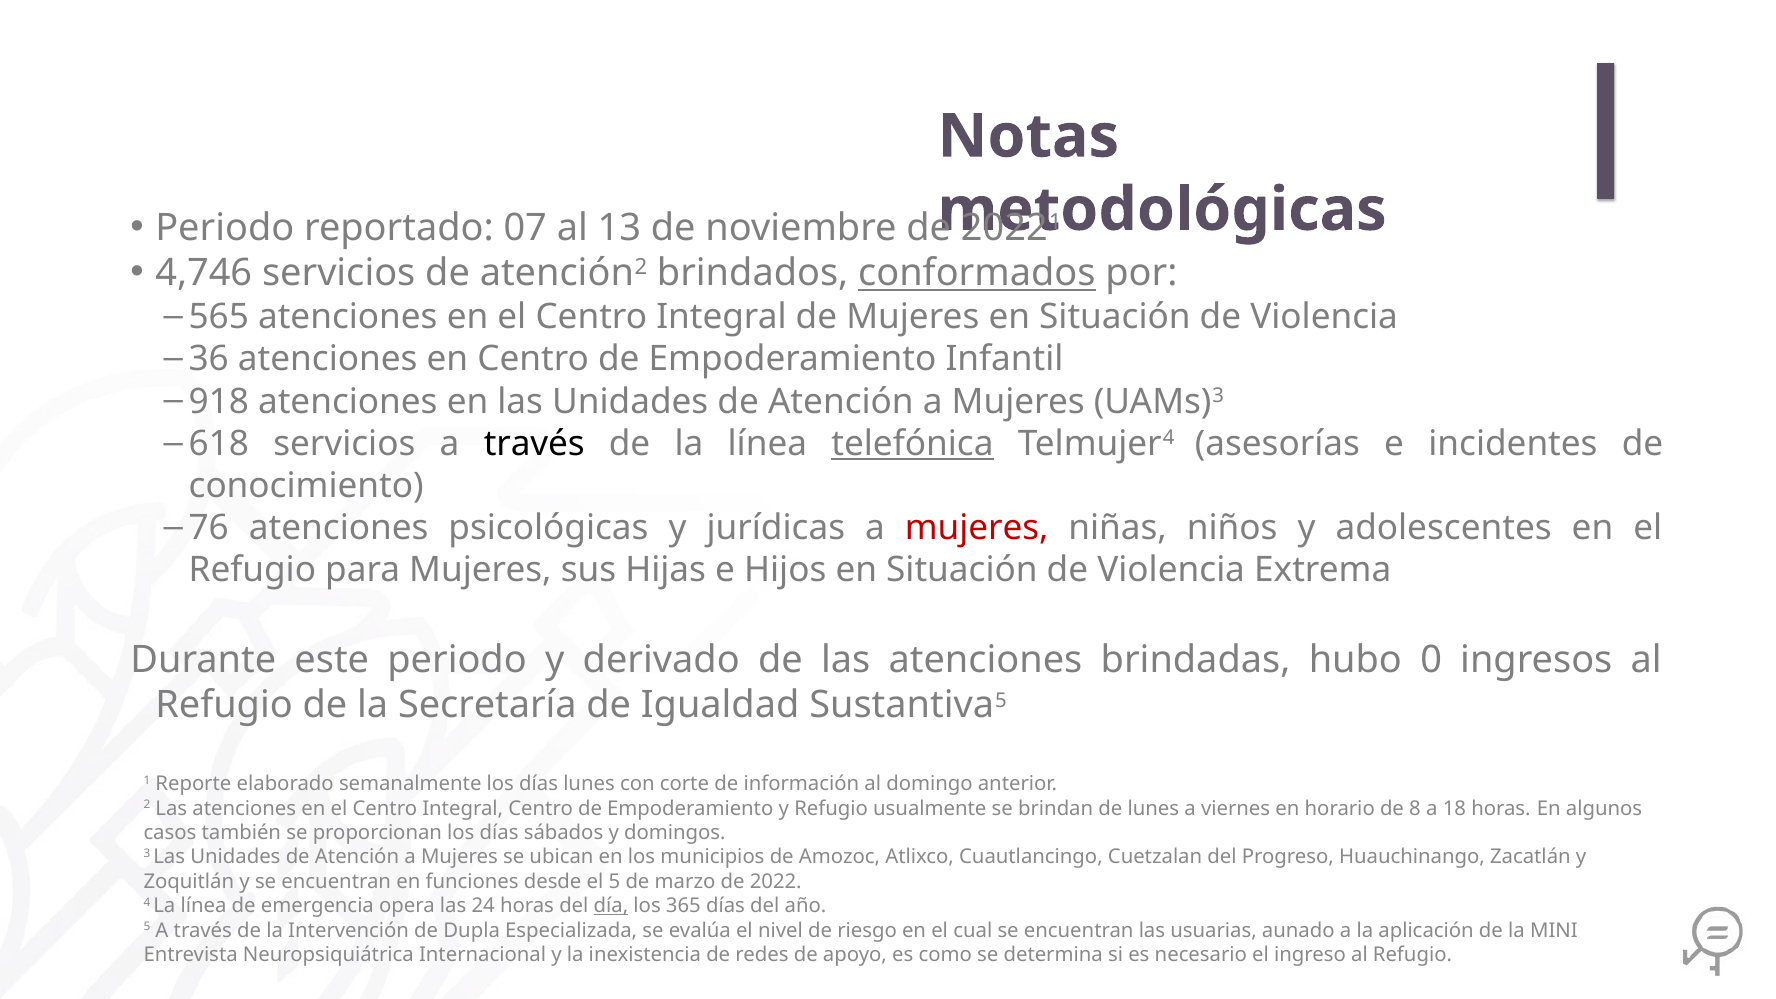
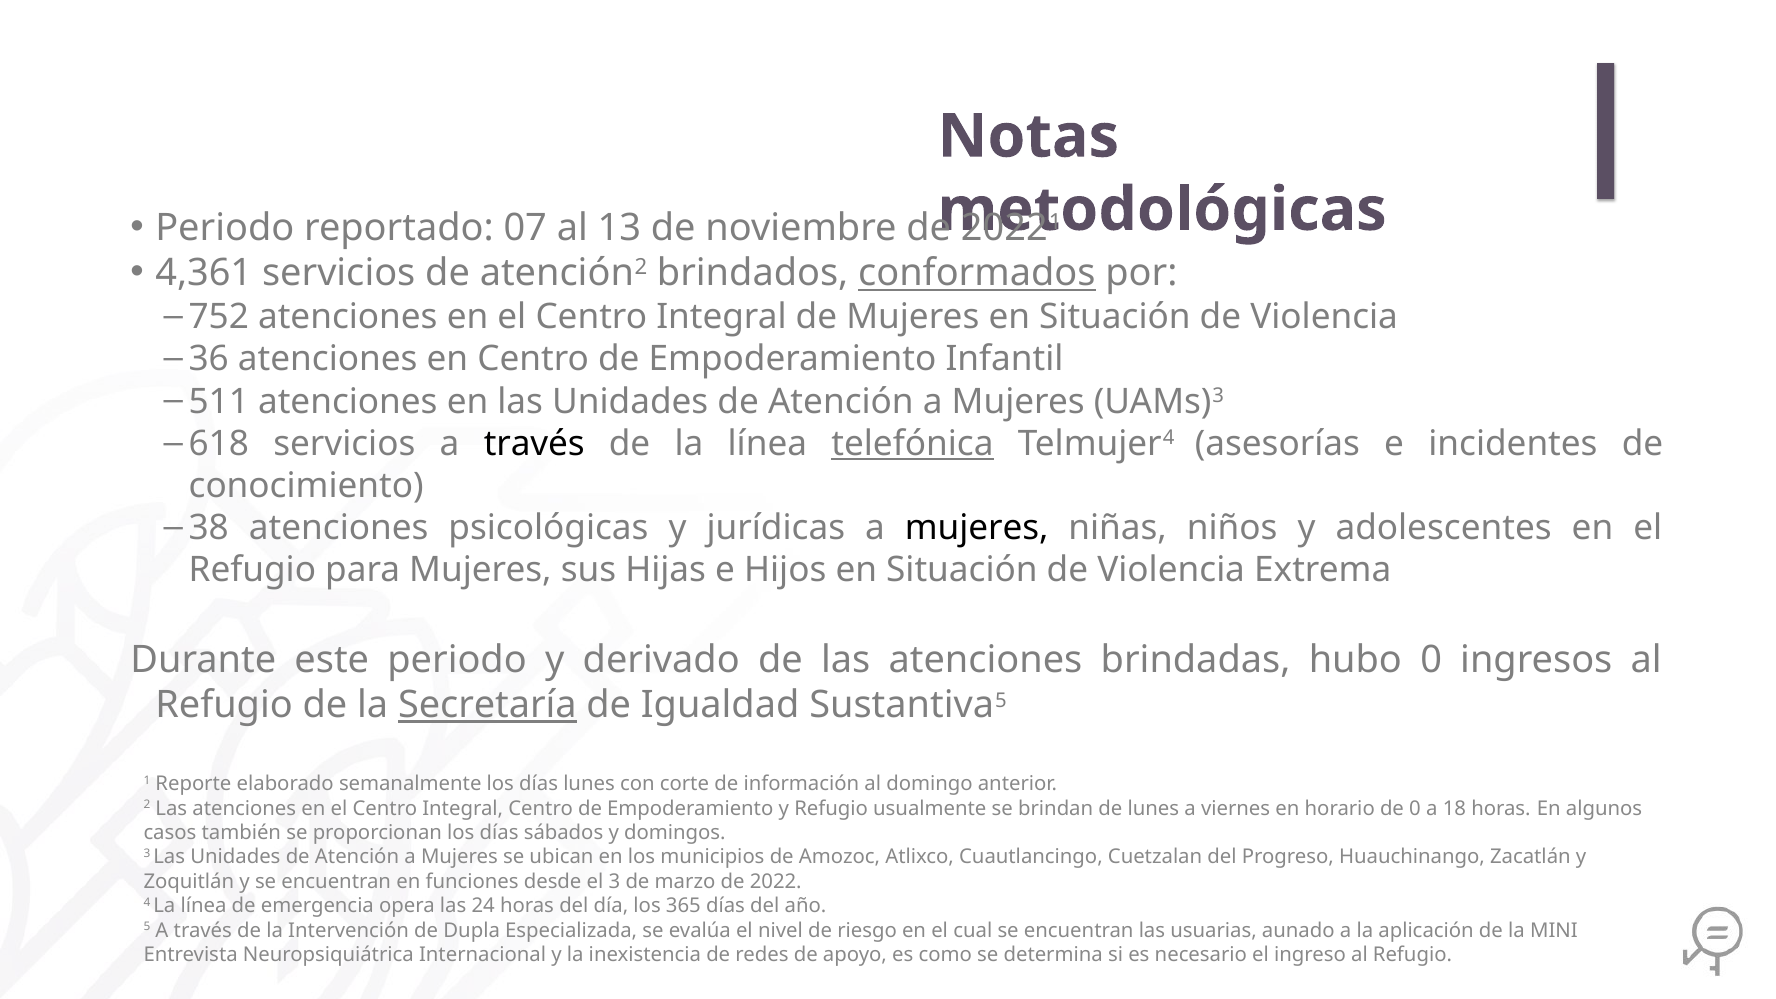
4,746: 4,746 -> 4,361 (204, 273)
565: 565 -> 752 (219, 317)
918: 918 -> 511 (219, 401)
76: 76 -> 38 (209, 528)
mujeres colour: red -> black (977, 528)
Secretaría underline: none -> present (487, 705)
de 8: 8 -> 0 (1415, 808)
el 5: 5 -> 3 (615, 882)
día underline: present -> none (611, 906)
